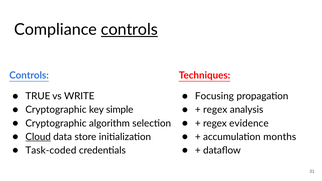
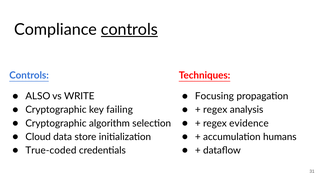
TRUE: TRUE -> ALSO (38, 96)
simple: simple -> failing (120, 110)
Cloud underline: present -> none (38, 137)
months: months -> humans (280, 137)
Task-coded: Task-coded -> True-coded (51, 151)
